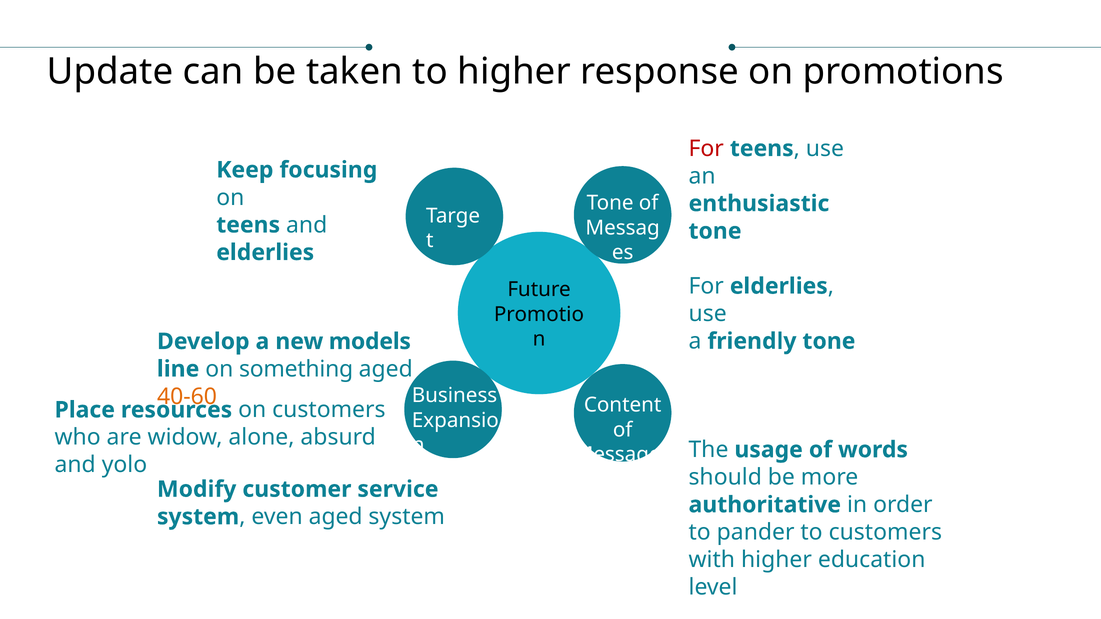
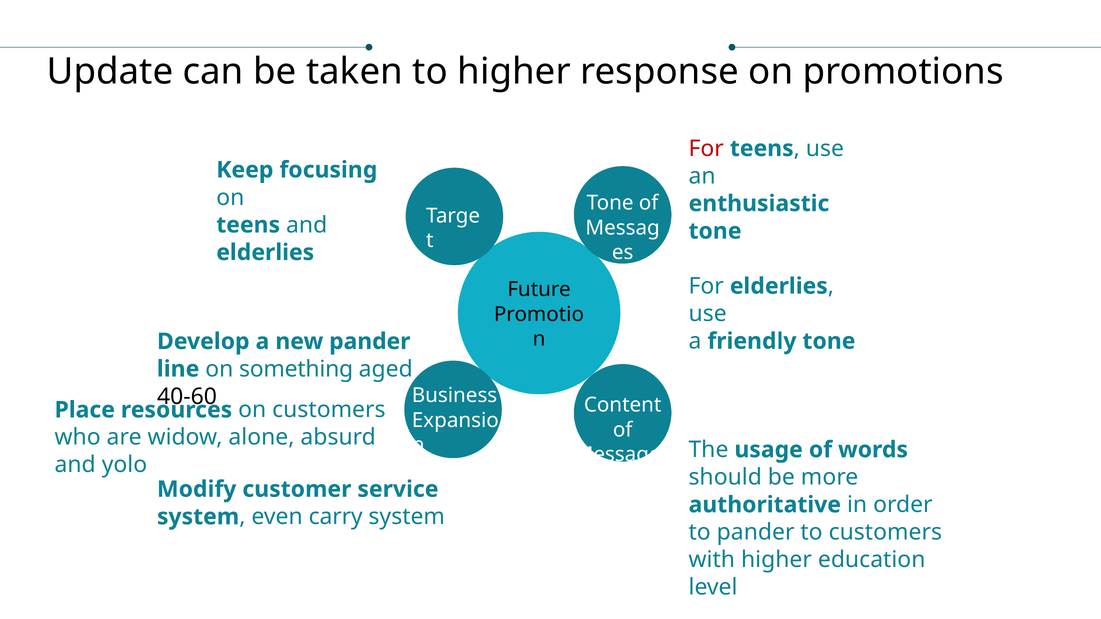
new models: models -> pander (370, 342)
40-60 colour: orange -> black (187, 397)
even aged: aged -> carry (336, 517)
